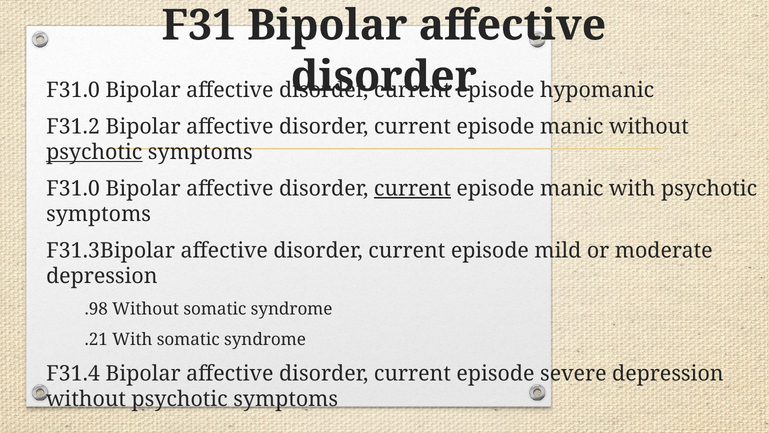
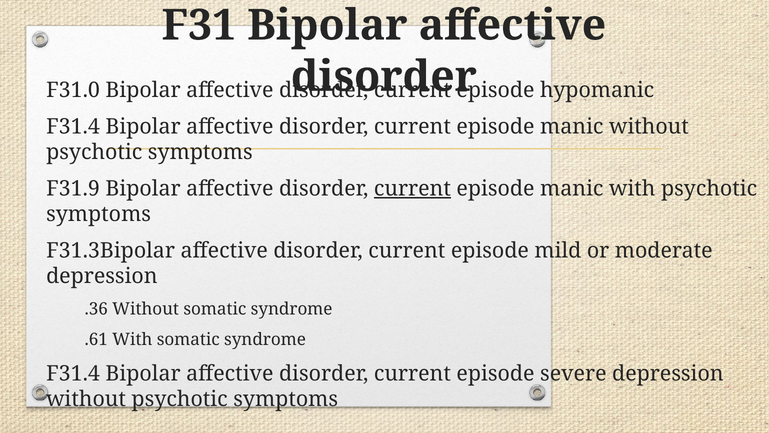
F31.2: F31.2 -> F31.4 (73, 127)
psychotic underline: present -> none (94, 152)
F31.0: F31.0 -> F31.9 (73, 188)
.98: .98 -> .36 (96, 309)
.21: .21 -> .61 (96, 339)
